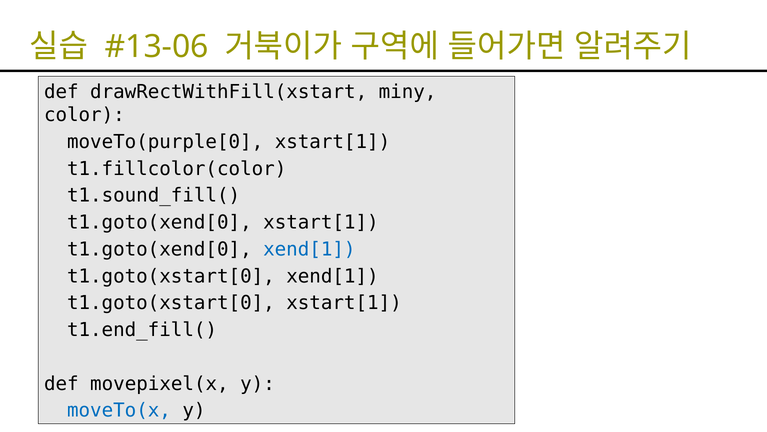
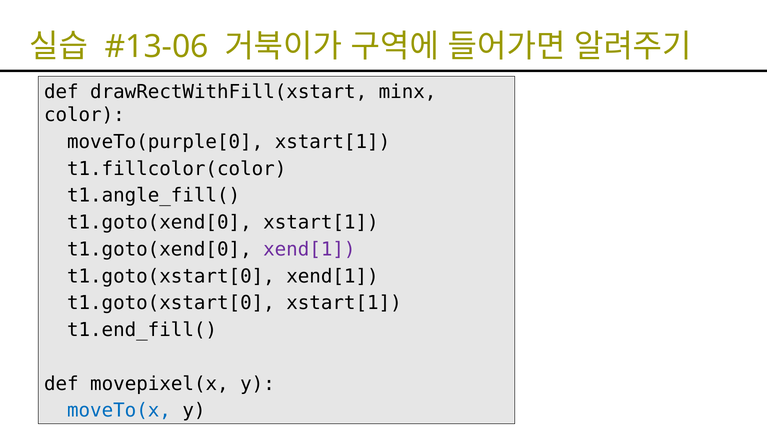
miny: miny -> minx (408, 92)
t1.sound_fill(: t1.sound_fill( -> t1.angle_fill( (154, 195)
xend[1 colour: blue -> purple (309, 249)
